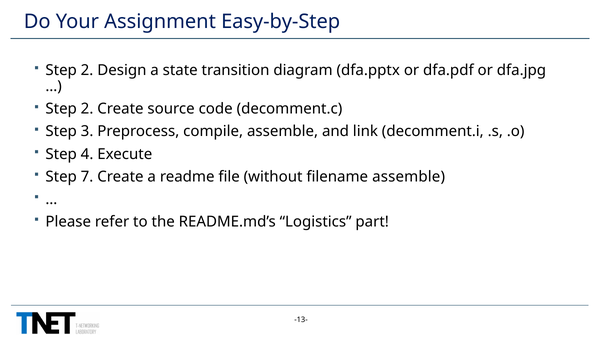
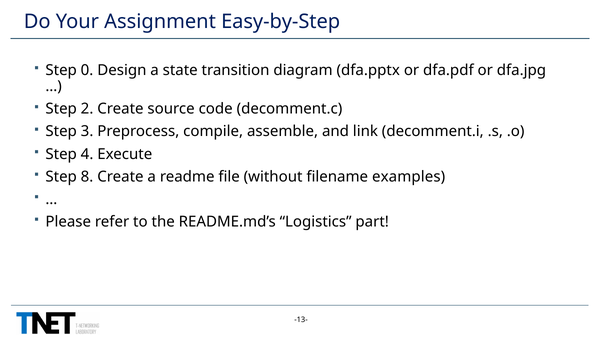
2: 2 -> 0 (87, 70)
7: 7 -> 8 (87, 176)
filename assemble: assemble -> examples (409, 176)
